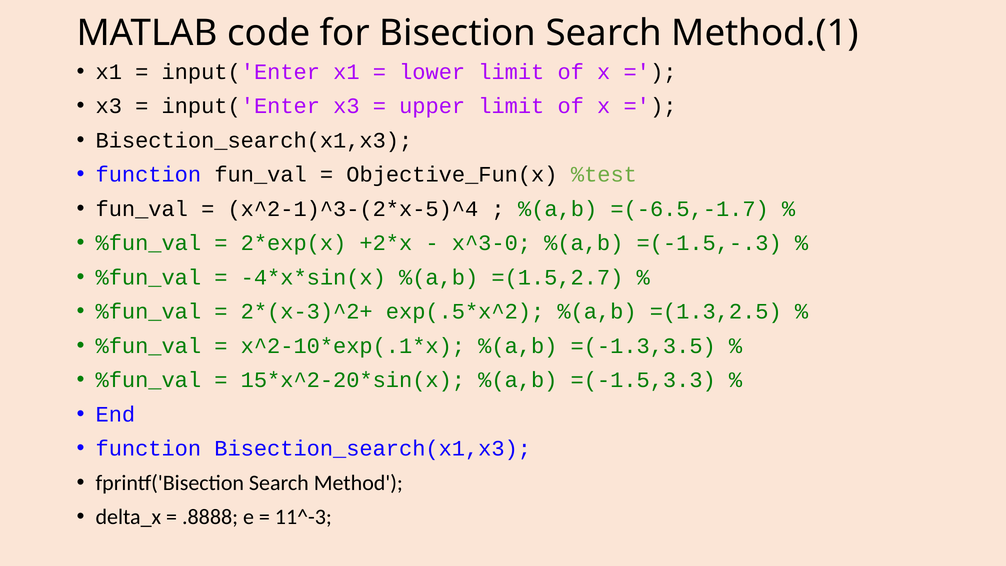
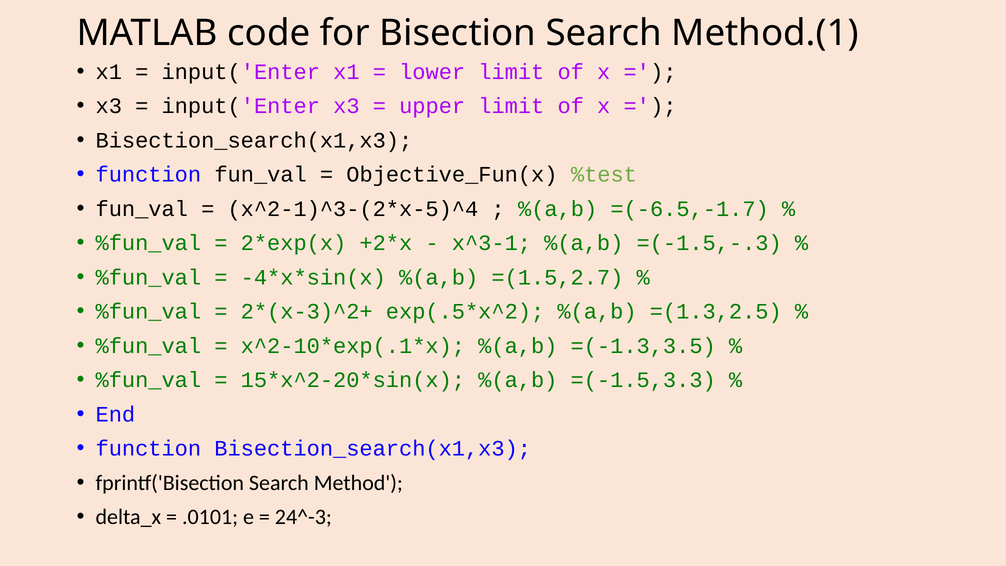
x^3-0: x^3-0 -> x^3-1 (491, 243)
.8888: .8888 -> .0101 (210, 517)
11^-3: 11^-3 -> 24^-3 (303, 517)
